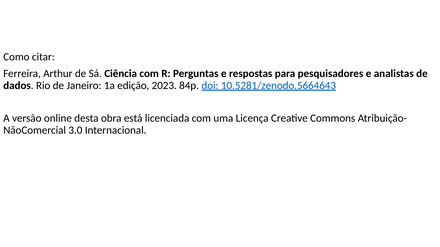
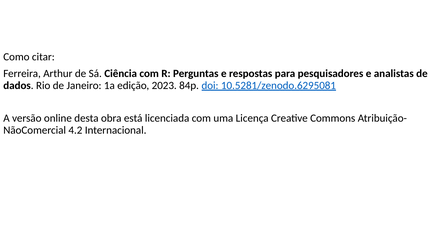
10.5281/zenodo.5664643: 10.5281/zenodo.5664643 -> 10.5281/zenodo.6295081 (278, 86)
3.0: 3.0 -> 4.2 (75, 130)
